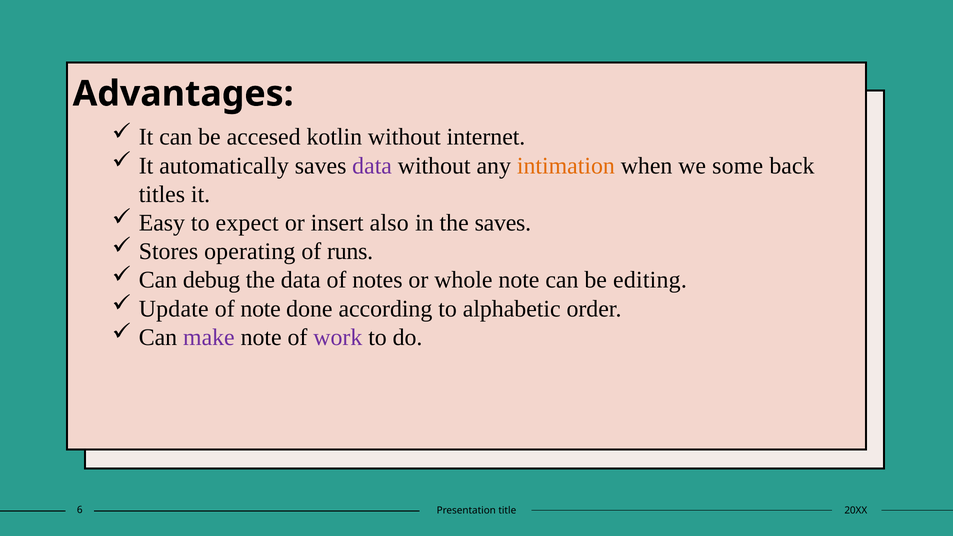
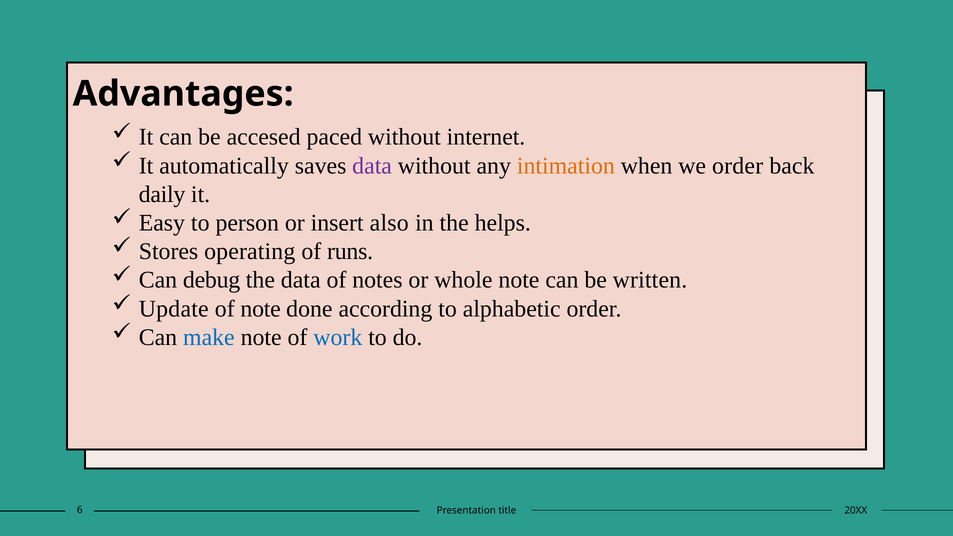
kotlin: kotlin -> paced (334, 137)
we some: some -> order (738, 166)
titles: titles -> daily (162, 194)
expect: expect -> person (247, 223)
the saves: saves -> helps (503, 223)
editing: editing -> written (650, 280)
make colour: purple -> blue (209, 337)
work colour: purple -> blue (338, 337)
